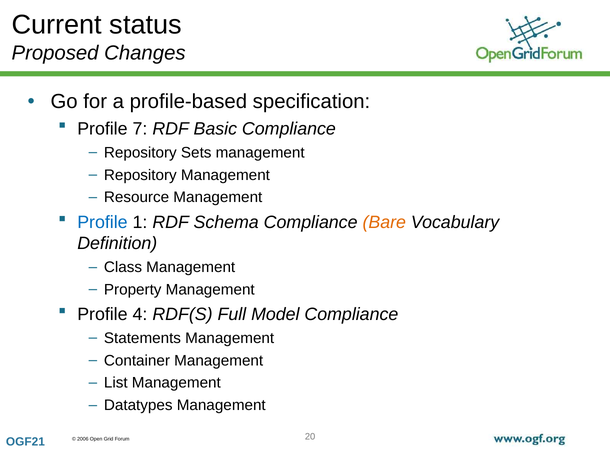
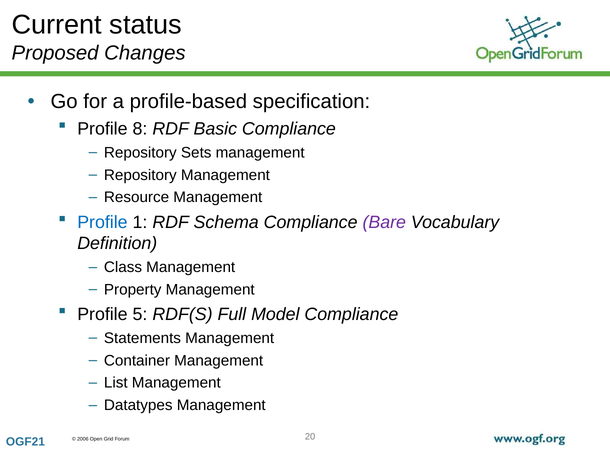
7: 7 -> 8 (140, 129)
Bare colour: orange -> purple (384, 222)
4: 4 -> 5 (140, 314)
